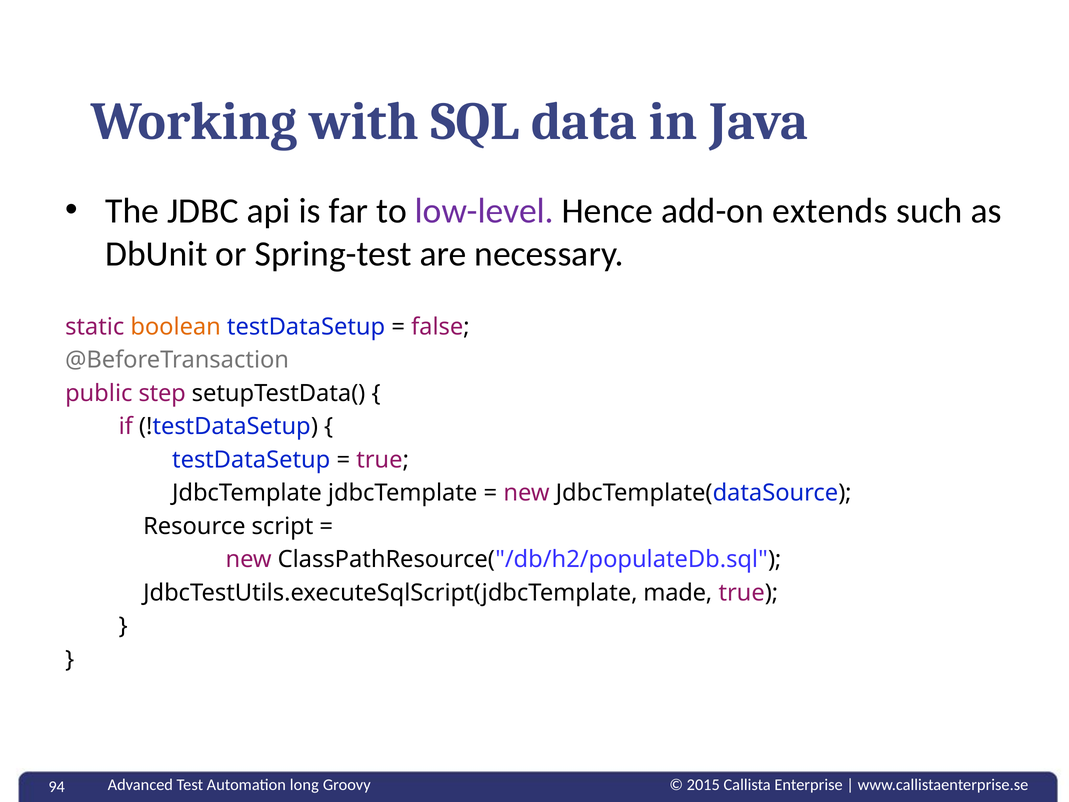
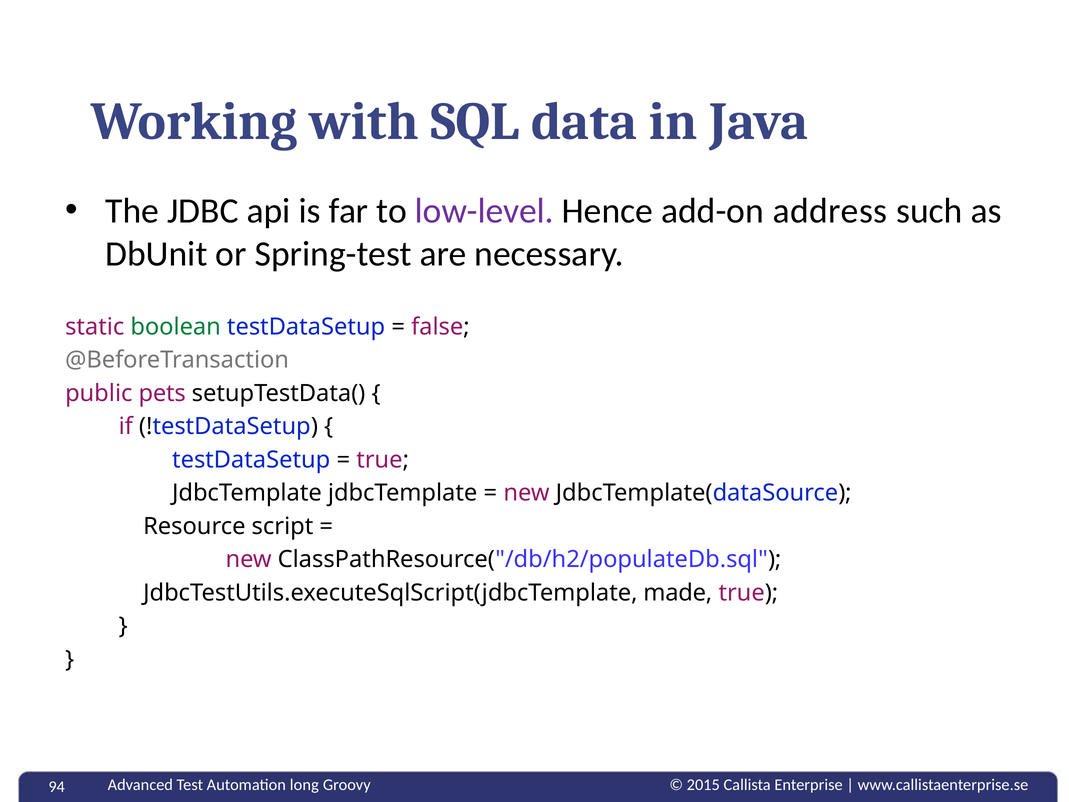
extends: extends -> address (830, 211)
boolean colour: orange -> green (176, 327)
step: step -> pets (162, 393)
